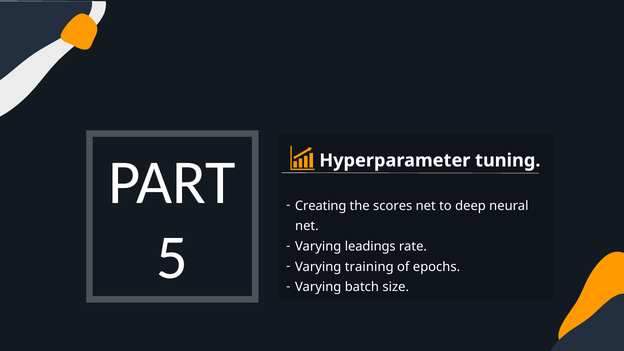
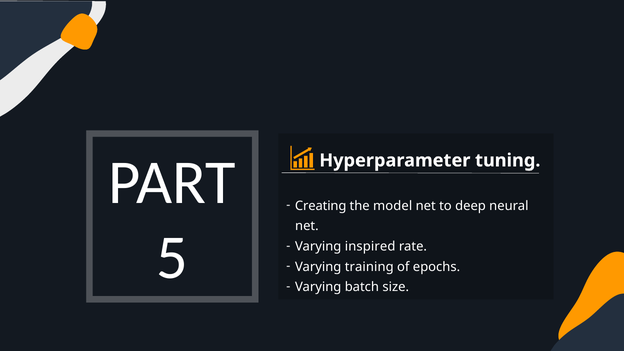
scores: scores -> model (393, 206)
leadings: leadings -> inspired (370, 246)
